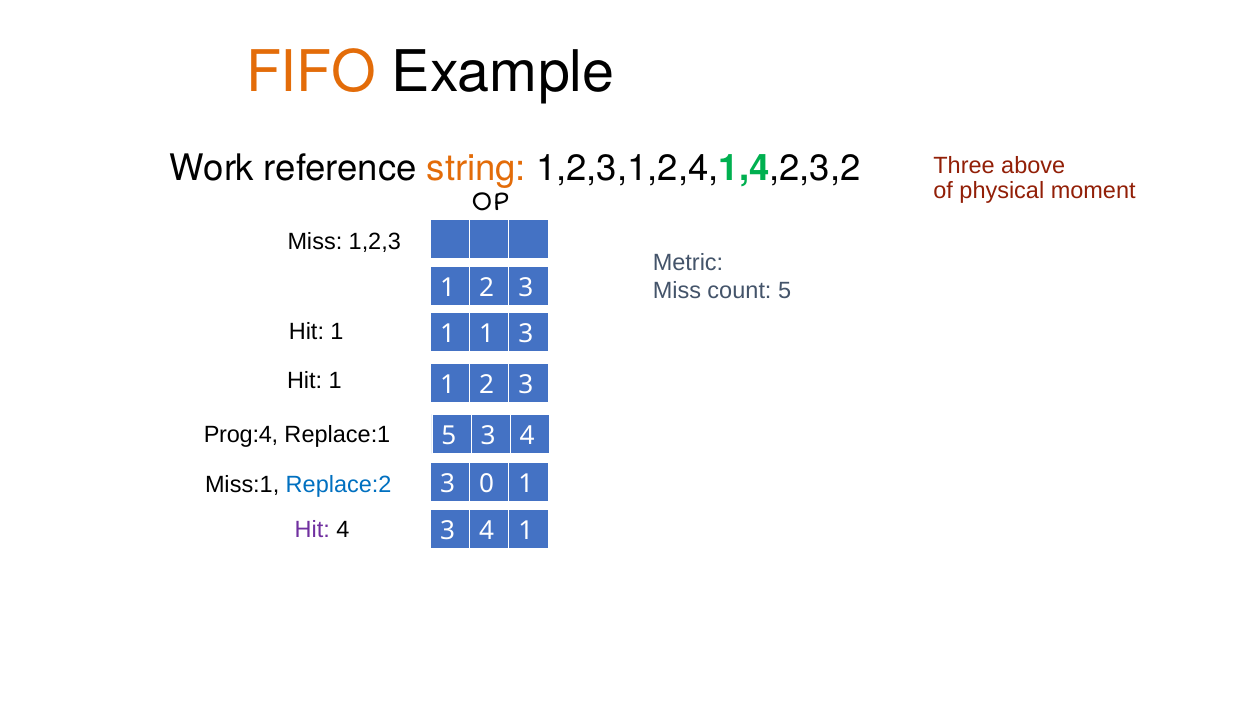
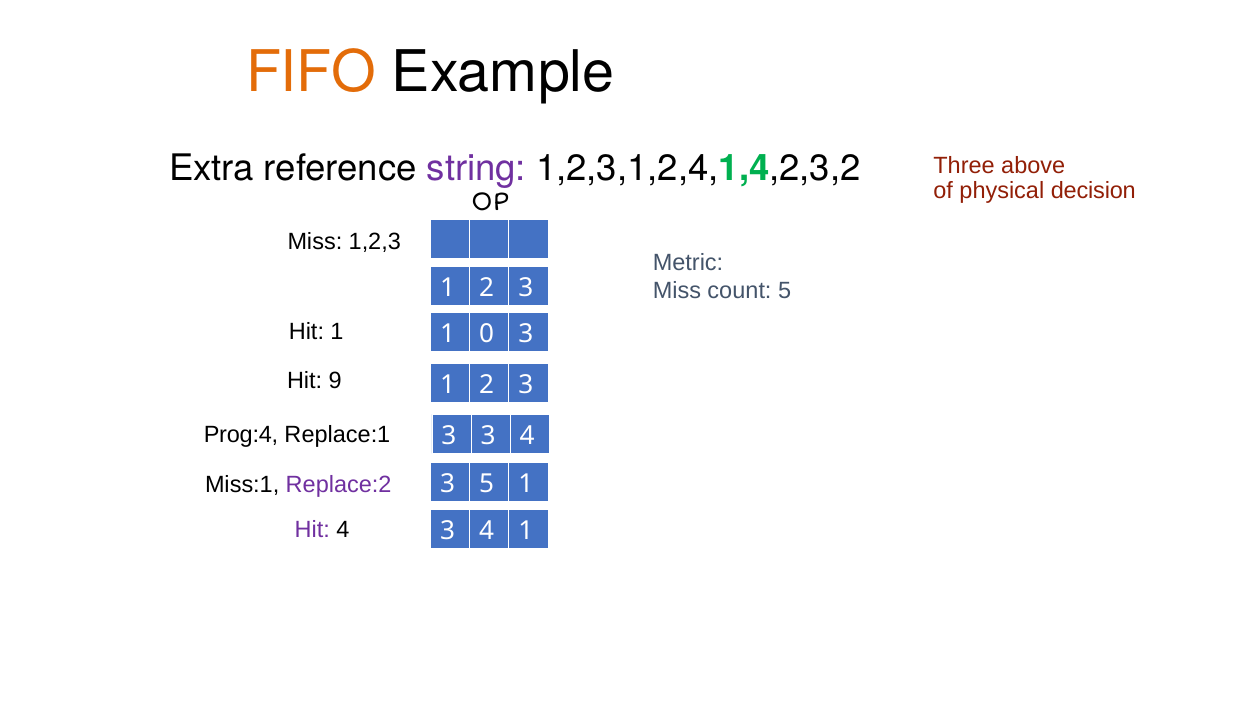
Work: Work -> Extra (212, 168)
string colour: orange -> purple (476, 168)
moment: moment -> decision (1093, 191)
1 1: 1 -> 0 (487, 333)
1: 1 -> 9 (335, 381)
Replace:1 5: 5 -> 3 (449, 436)
Replace:2 colour: blue -> purple (339, 485)
3 0: 0 -> 5 (487, 483)
